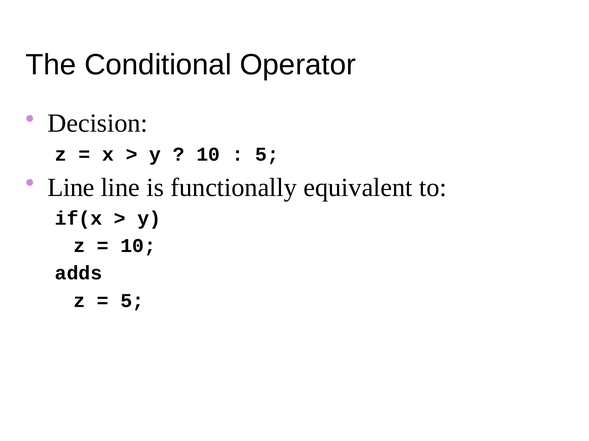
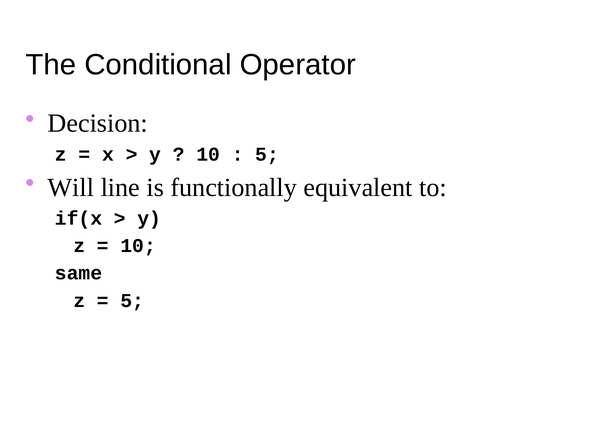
Line: Line -> Will (71, 188)
adds: adds -> same (79, 274)
